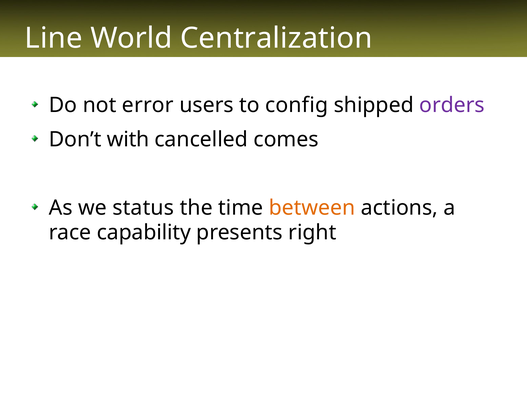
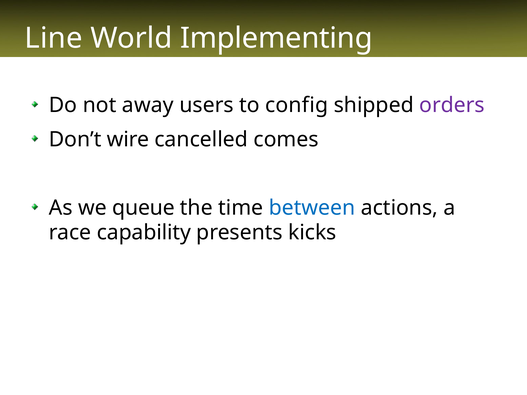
Centralization: Centralization -> Implementing (276, 38)
error: error -> away (148, 105)
with: with -> wire (128, 139)
status: status -> queue (143, 208)
between colour: orange -> blue (312, 208)
right: right -> kicks (312, 233)
